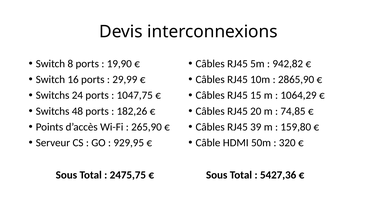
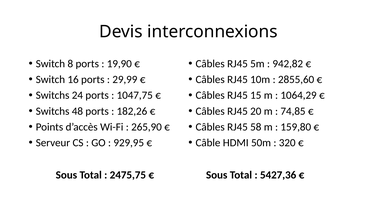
2865,90: 2865,90 -> 2855,60 (296, 80)
39: 39 -> 58 (256, 127)
